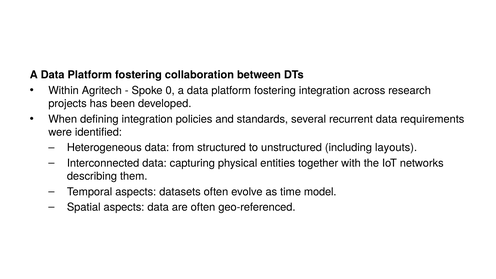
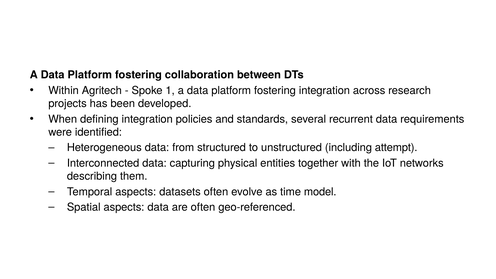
0: 0 -> 1 (170, 90)
layouts: layouts -> attempt (396, 148)
